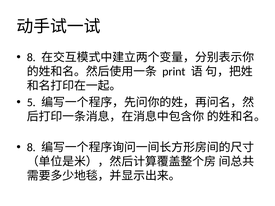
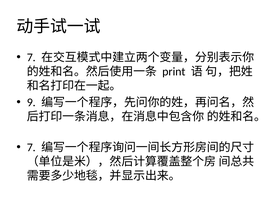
8: 8 -> 7 (31, 57)
5: 5 -> 9 (31, 103)
8: 8 -> 7 (31, 148)
